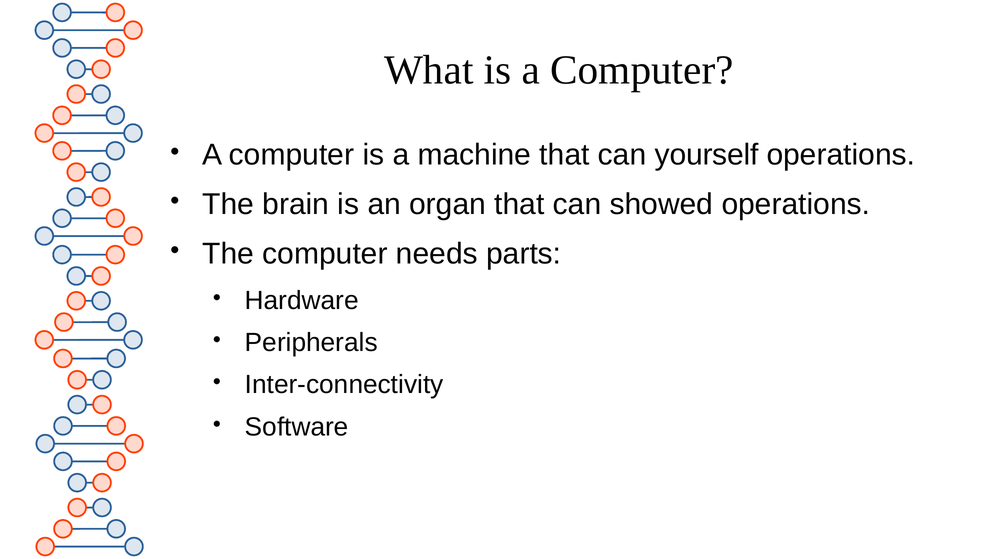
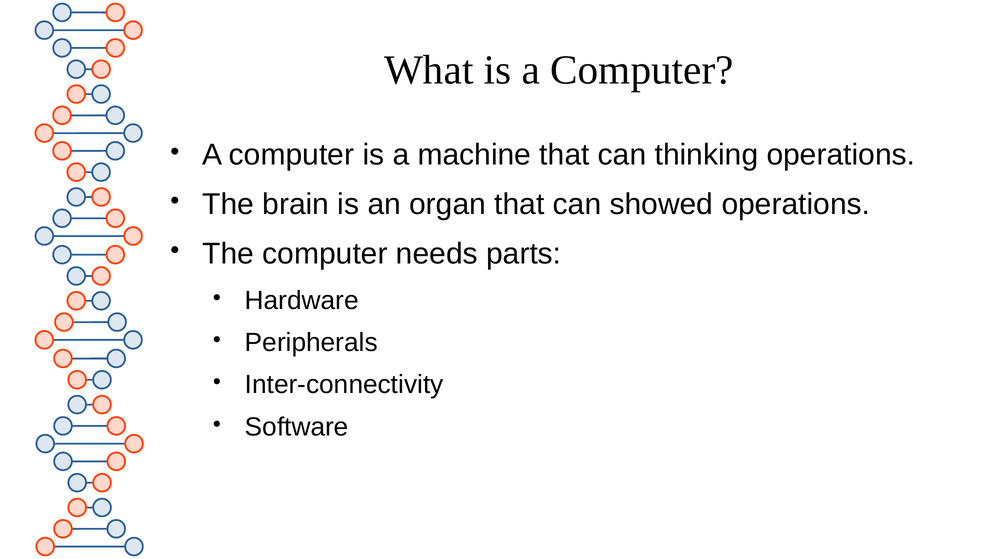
yourself: yourself -> thinking (706, 155)
